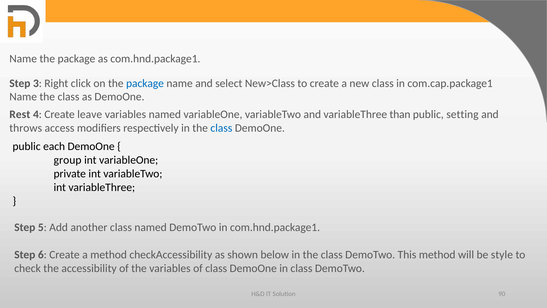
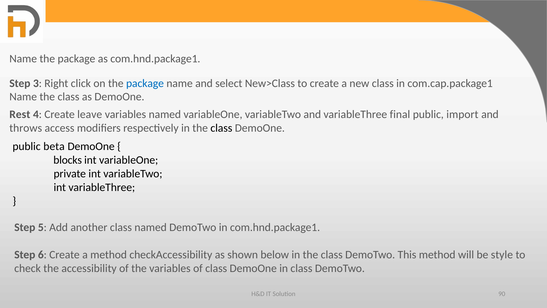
than: than -> final (400, 114)
setting: setting -> import (462, 114)
class colour: blue -> black (221, 128)
each: each -> beta (54, 146)
group: group -> blocks (68, 160)
